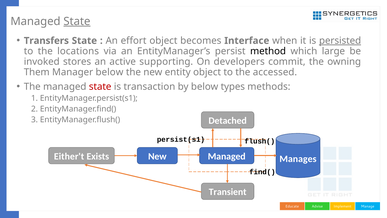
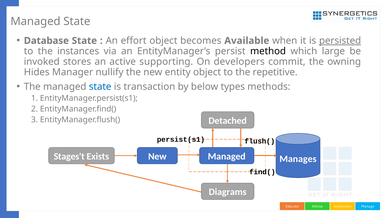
State underline: present -> none (77, 21)
Transfers: Transfers -> Database (46, 41)
Interface: Interface -> Available (247, 41)
locations: locations -> instances (78, 51)
Them: Them -> Hides (37, 72)
Manager below: below -> nullify (110, 72)
accessed: accessed -> repetitive (275, 72)
state colour: red -> blue (100, 86)
Either't: Either't -> Stages't (69, 156)
Transient: Transient -> Diagrams (228, 192)
